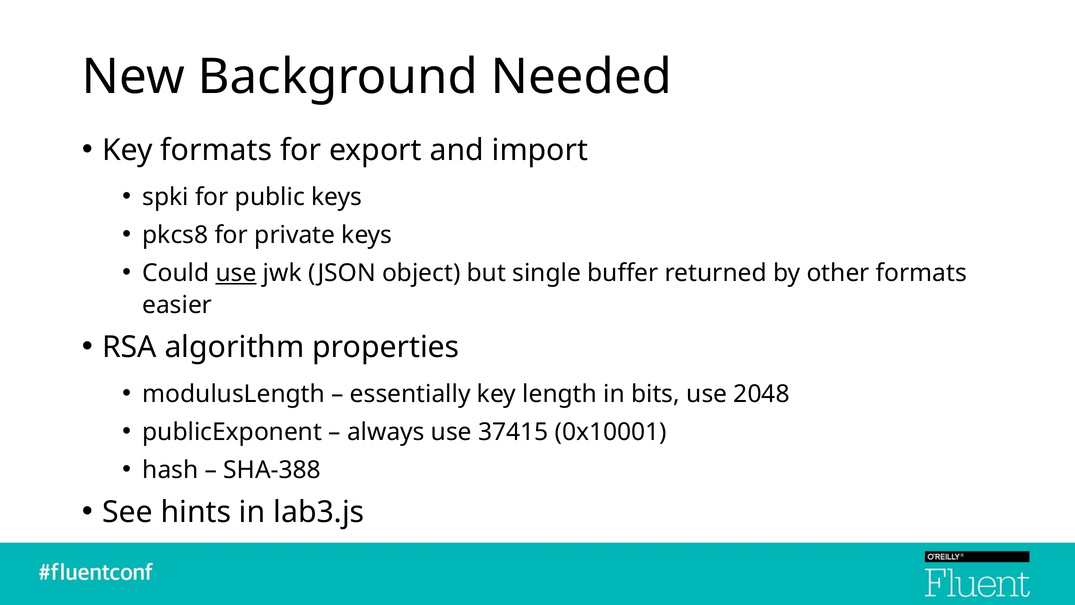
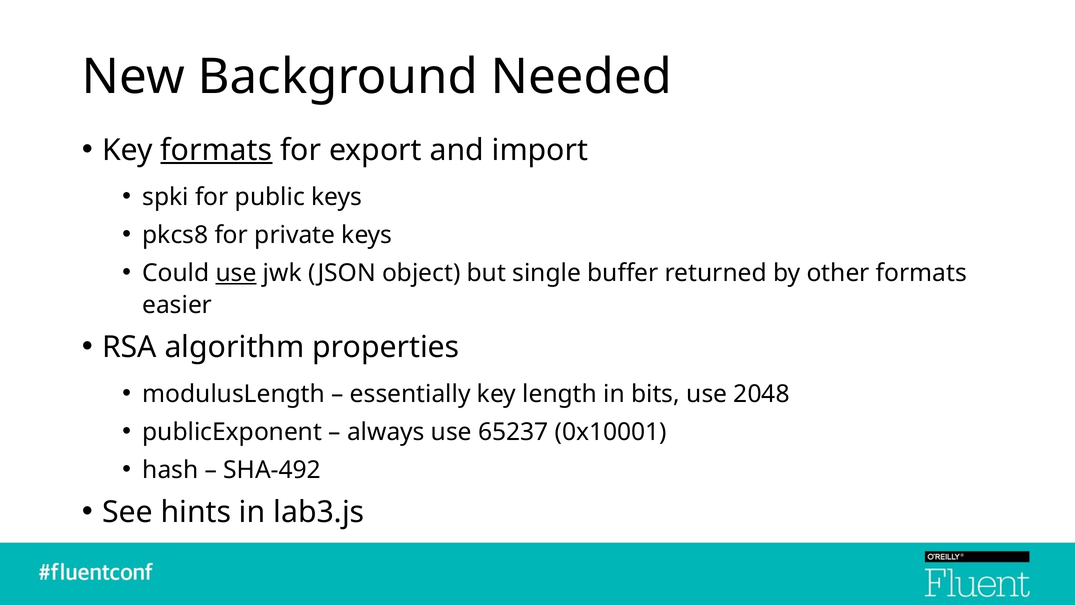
formats underline: none -> present (216, 150)
37415: 37415 -> 65237 (513, 432)
SHA-388: SHA-388 -> SHA-492 (272, 470)
